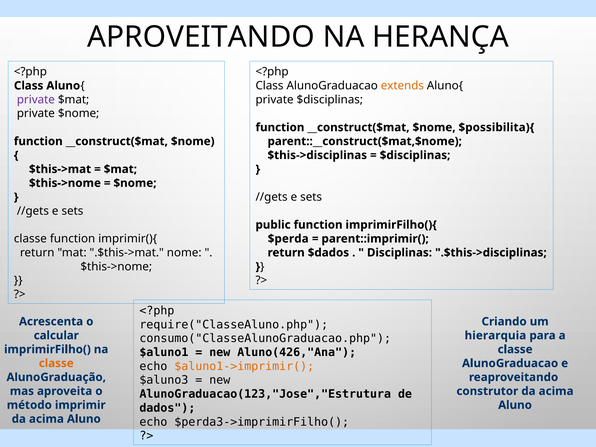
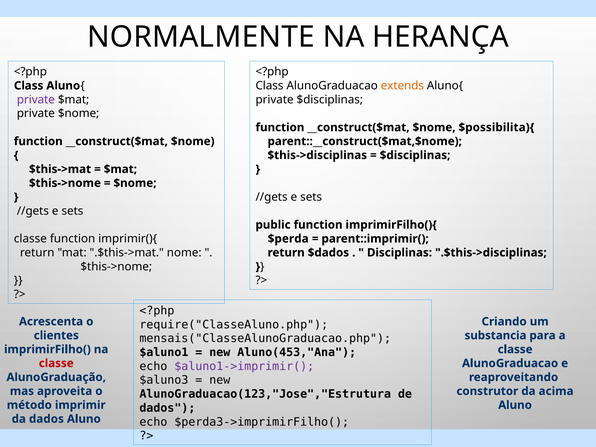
APROVEITANDO: APROVEITANDO -> NORMALMENTE (201, 37)
consumo("ClasseAlunoGraduacao.php: consumo("ClasseAlunoGraduacao.php -> mensais("ClasseAlunoGraduacao.php (265, 338)
calcular: calcular -> clientes (56, 335)
hierarquia: hierarquia -> substancia (495, 335)
Aluno(426,"Ana: Aluno(426,"Ana -> Aluno(453,"Ana (297, 352)
$aluno1->imprimir( colour: orange -> purple (244, 366)
classe colour: orange -> red (56, 363)
acima: acima -> dados (46, 419)
